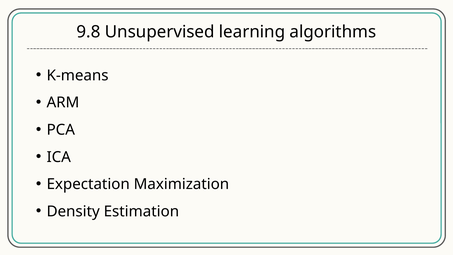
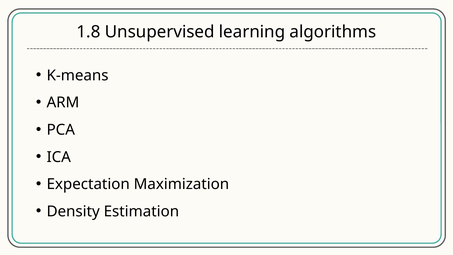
9.8: 9.8 -> 1.8 (88, 32)
